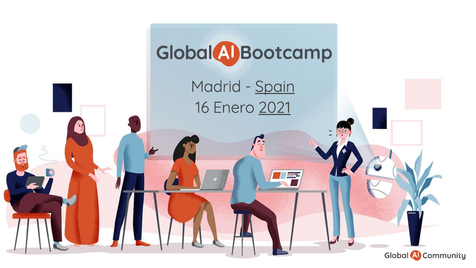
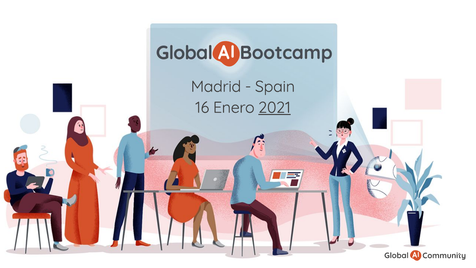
Spain underline: present -> none (275, 87)
